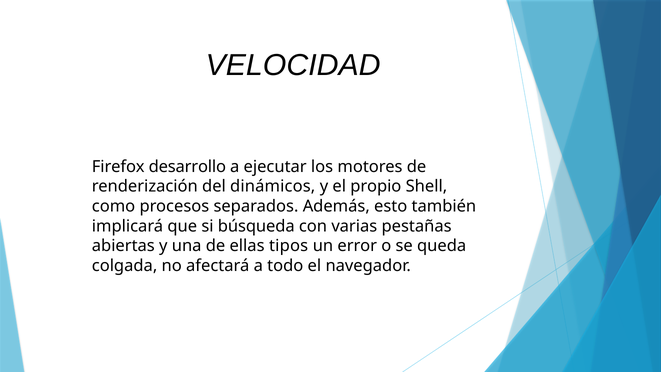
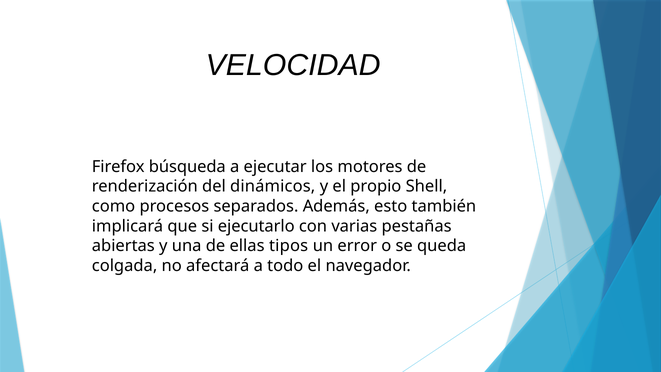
desarrollo: desarrollo -> búsqueda (187, 167)
búsqueda: búsqueda -> ejecutarlo (256, 226)
